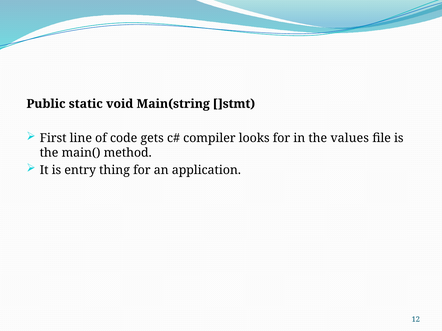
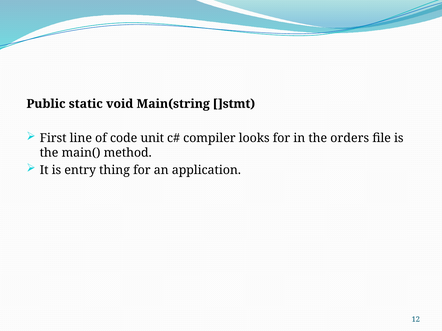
gets: gets -> unit (152, 138)
values: values -> orders (350, 138)
